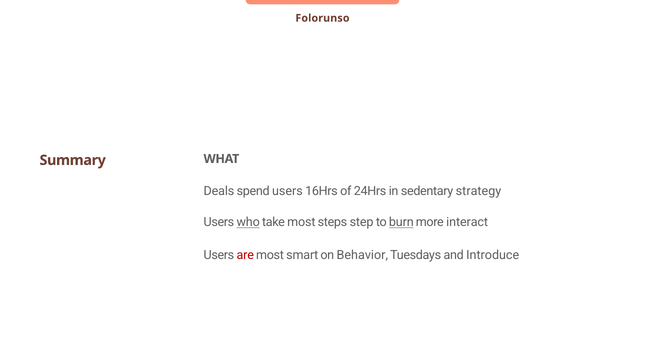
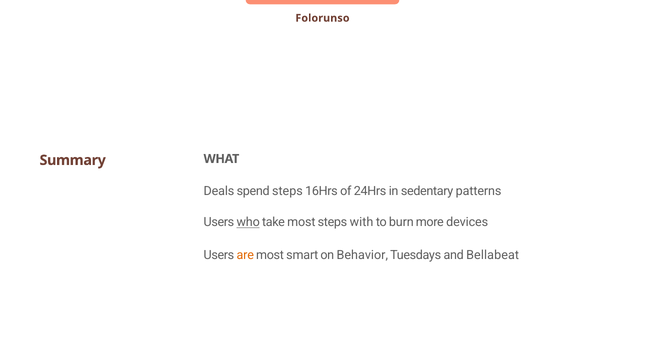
spend users: users -> steps (287, 191)
strategy: strategy -> patterns (479, 191)
step: step -> with (361, 222)
burn underline: present -> none (401, 222)
interact: interact -> devices (467, 222)
are colour: red -> orange (245, 255)
Introduce: Introduce -> Bellabeat (493, 255)
